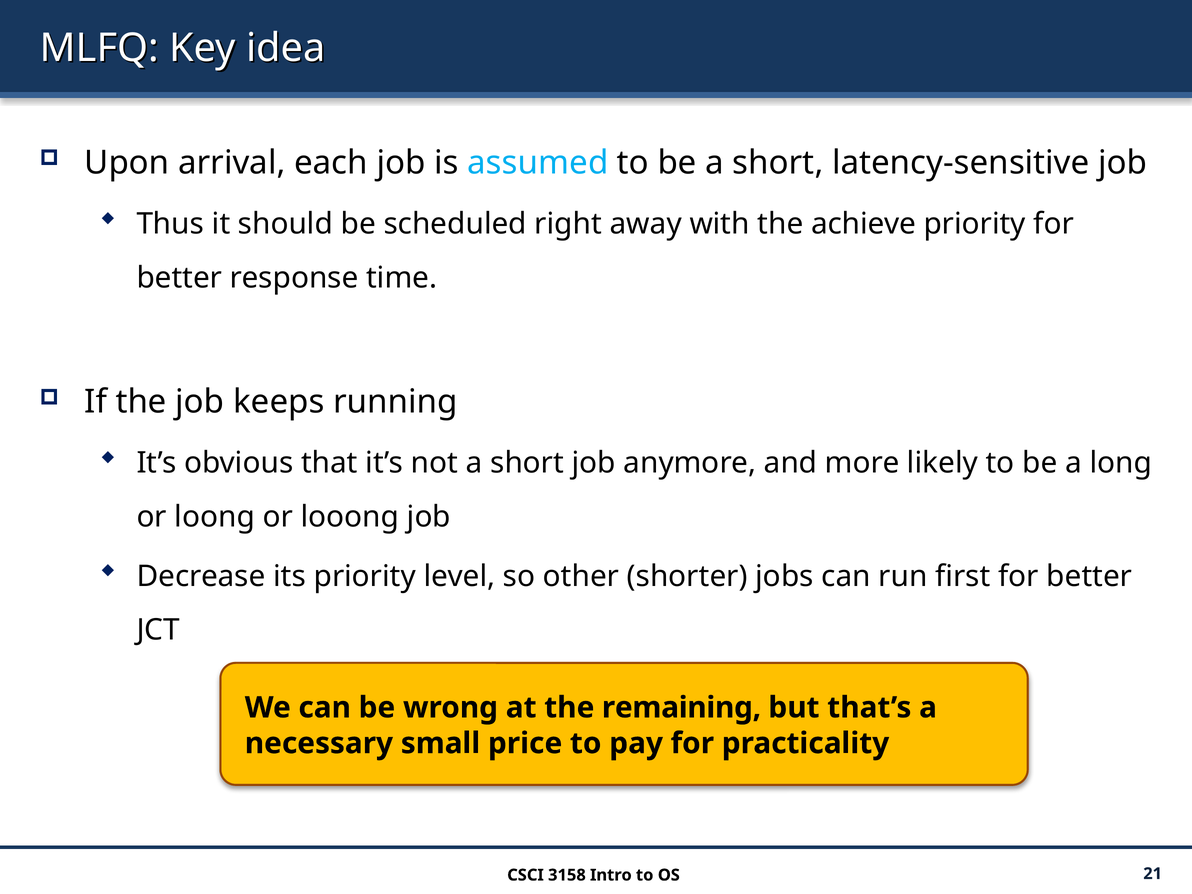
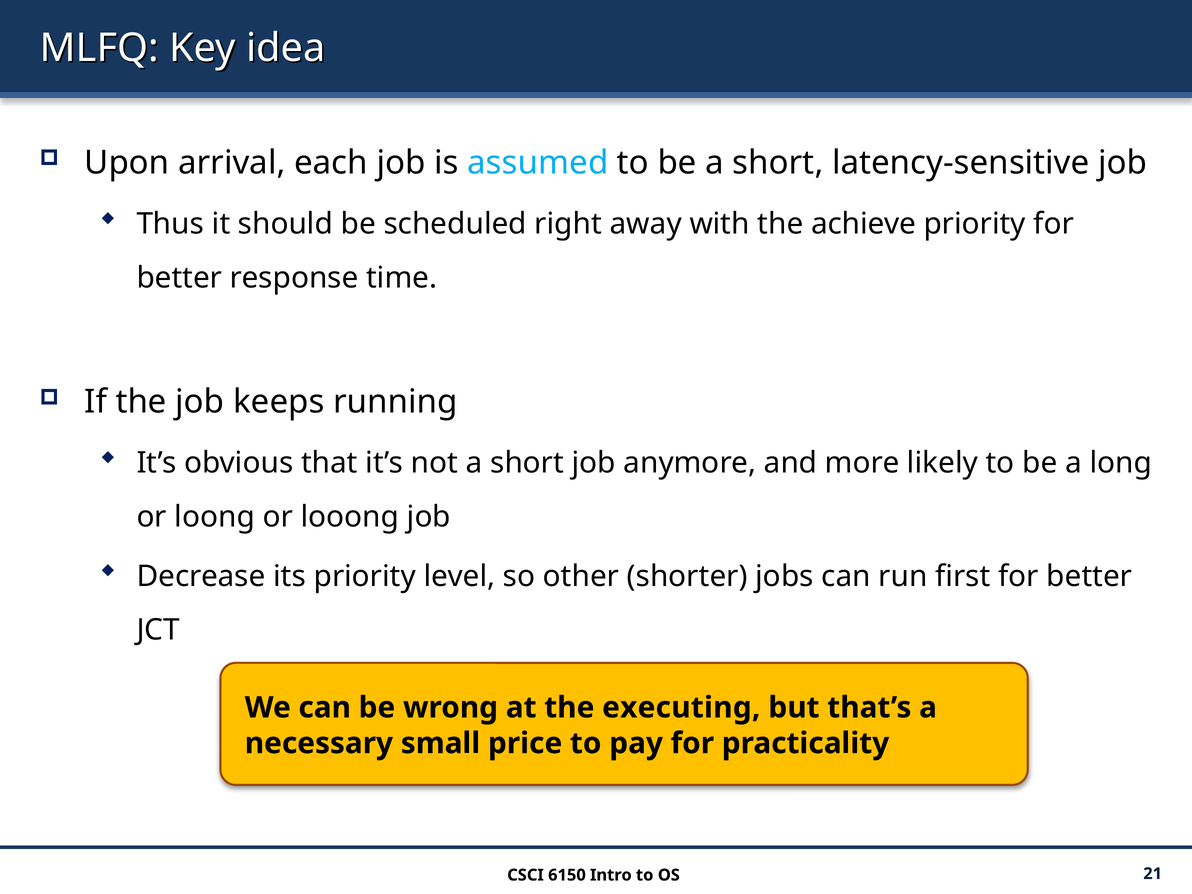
remaining: remaining -> executing (681, 708)
3158: 3158 -> 6150 (567, 875)
